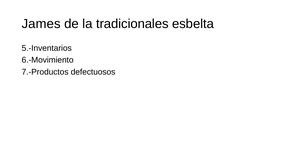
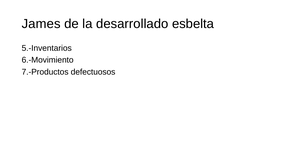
tradicionales: tradicionales -> desarrollado (132, 24)
